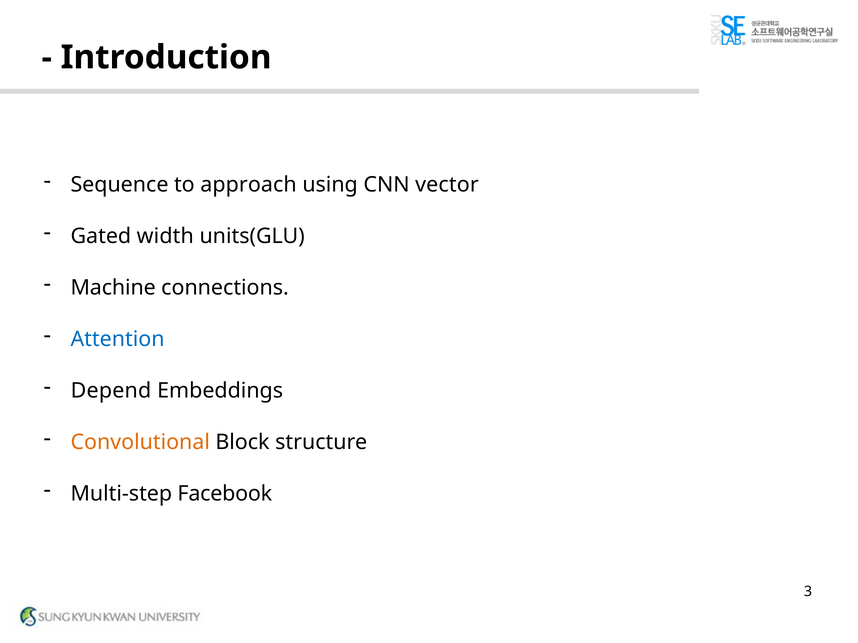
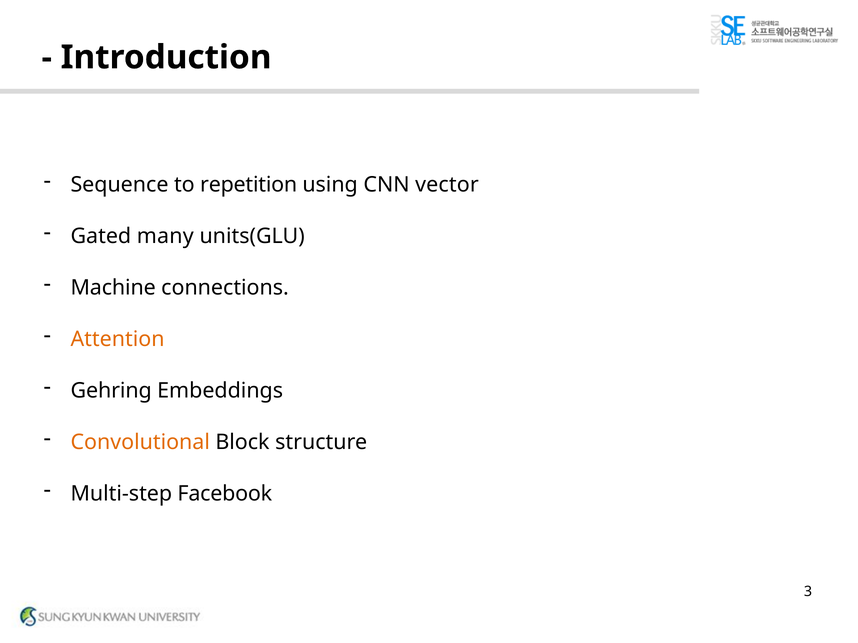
approach: approach -> repetition (249, 185)
width: width -> many (165, 236)
Attention colour: blue -> orange (118, 339)
Depend: Depend -> Gehring (111, 391)
